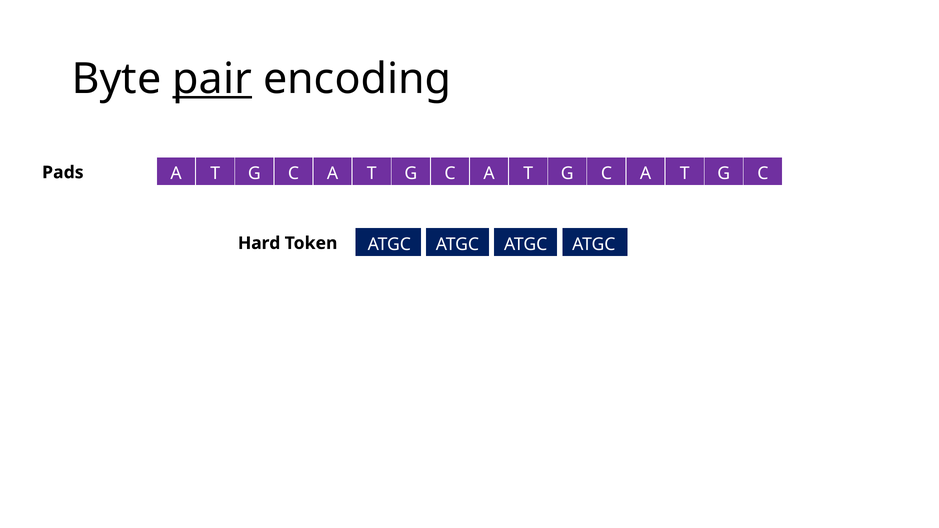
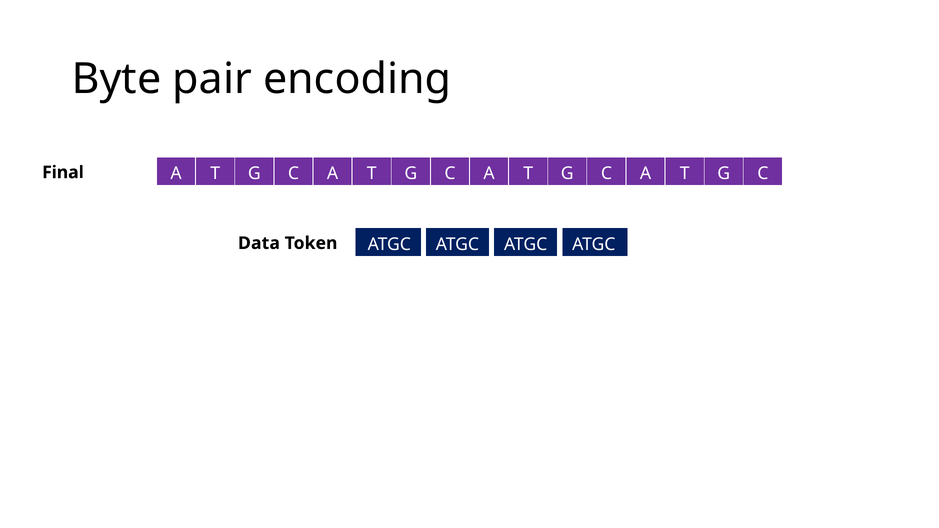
pair underline: present -> none (212, 79)
Pads: Pads -> Final (63, 172)
Hard: Hard -> Data (259, 243)
